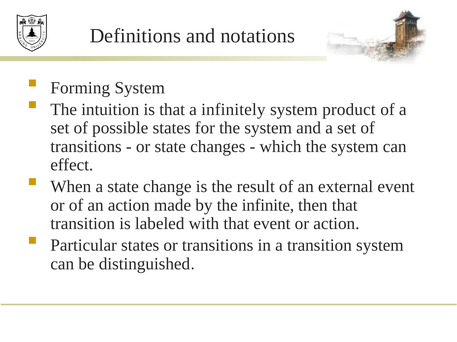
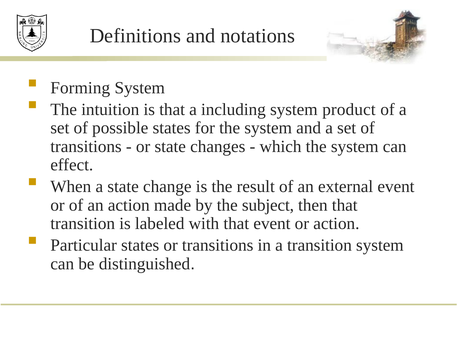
infinitely: infinitely -> including (233, 110)
infinite: infinite -> subject (268, 206)
